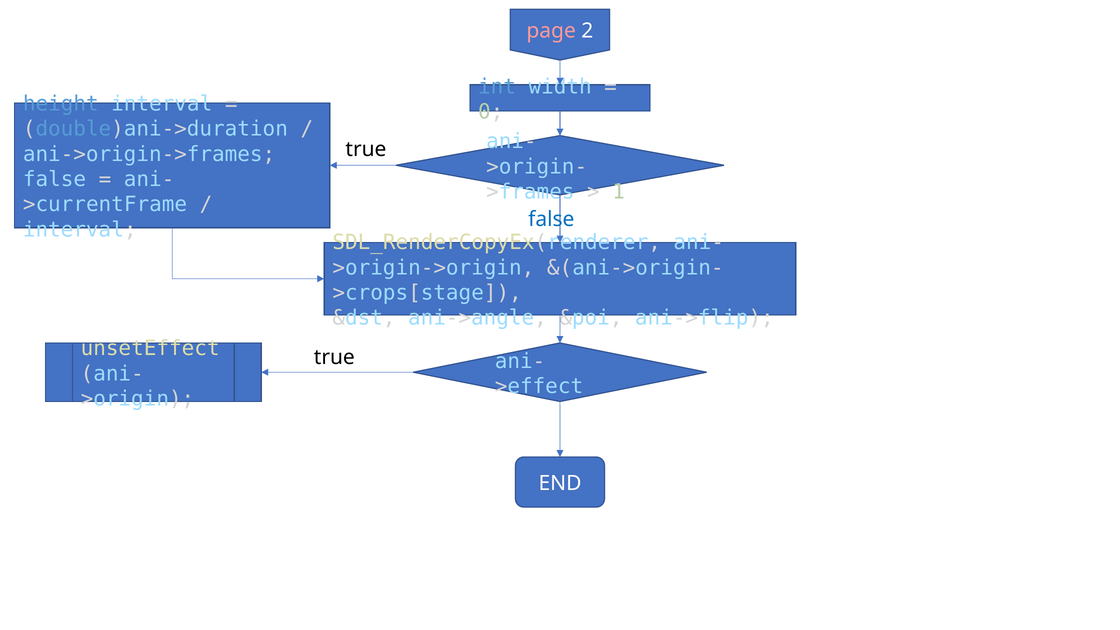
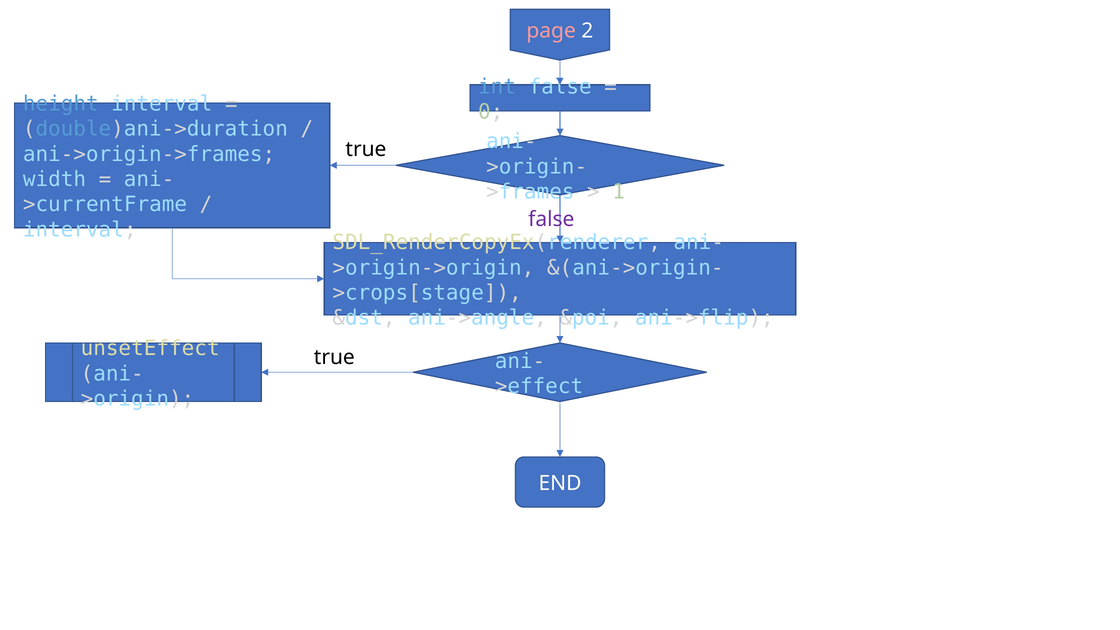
int width: width -> false (560, 87)
false: false -> width (54, 179)
false colour: blue -> purple (551, 219)
